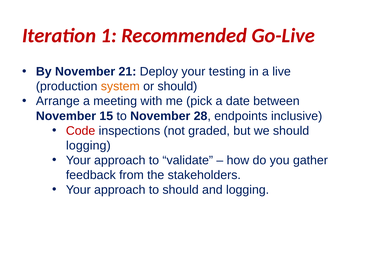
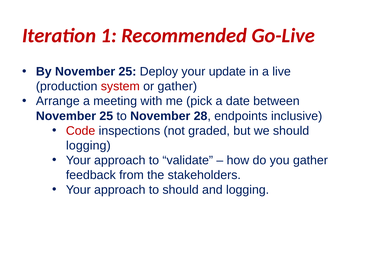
By November 21: 21 -> 25 (127, 72)
testing: testing -> update (227, 72)
system colour: orange -> red (120, 86)
or should: should -> gather (177, 86)
15: 15 -> 25 (106, 116)
